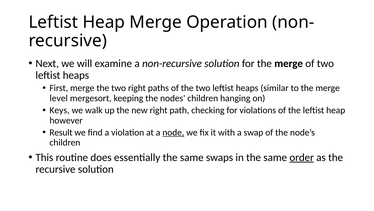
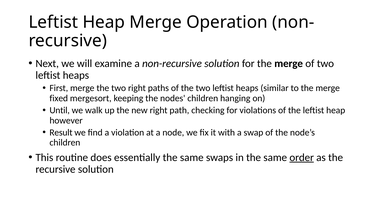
level: level -> fixed (59, 98)
Keys: Keys -> Until (60, 110)
node underline: present -> none (173, 132)
